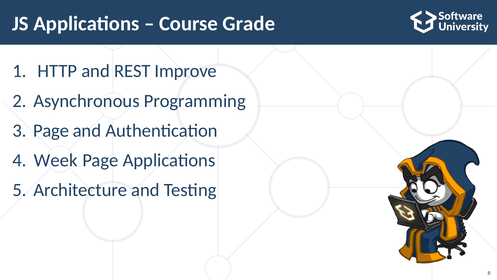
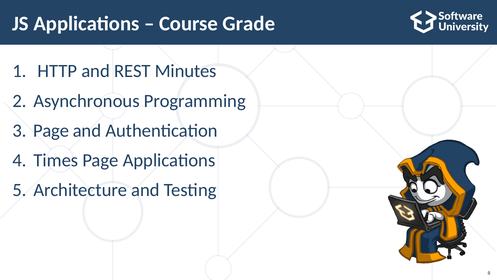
Improve: Improve -> Minutes (186, 71)
Week: Week -> Times (56, 160)
